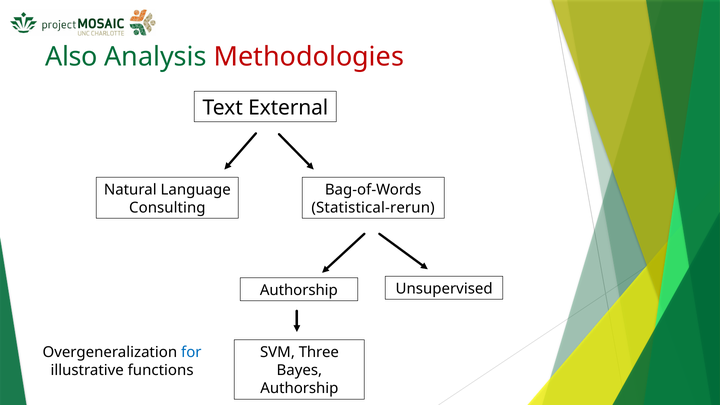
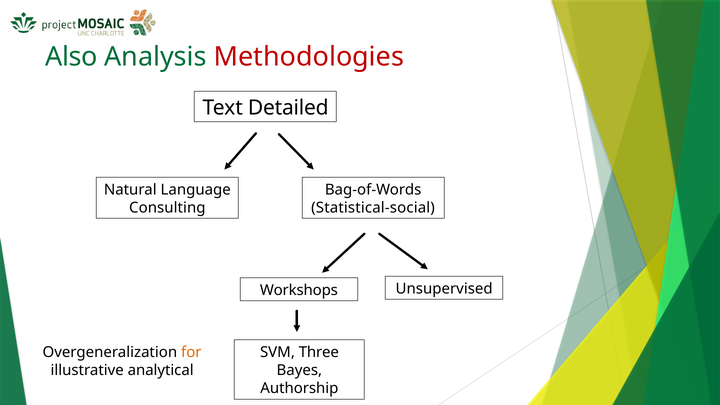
External: External -> Detailed (288, 108)
Statistical-rerun: Statistical-rerun -> Statistical-social (373, 208)
Authorship: Authorship -> Workshops (299, 290)
for colour: blue -> orange (191, 352)
functions: functions -> analytical (161, 370)
